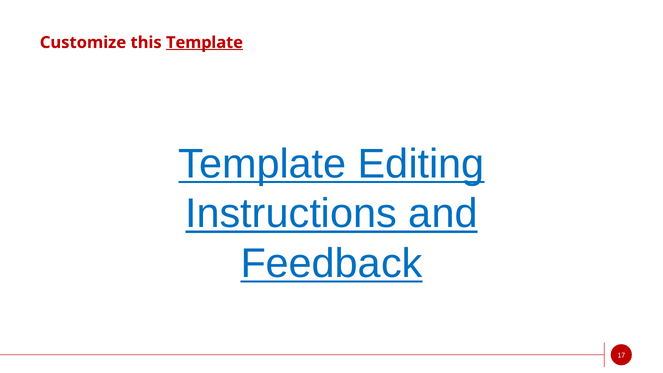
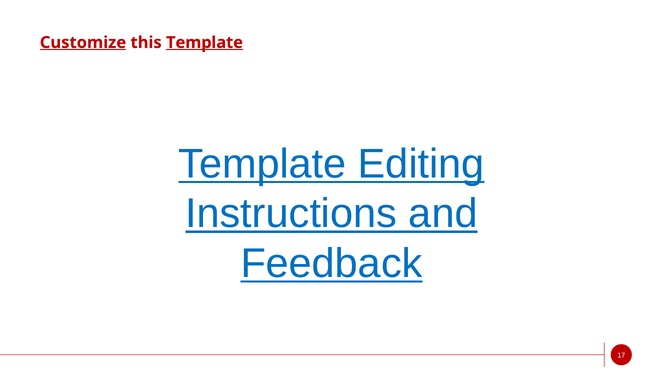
Customize underline: none -> present (83, 43)
